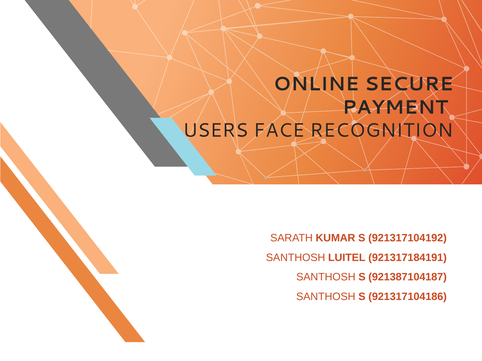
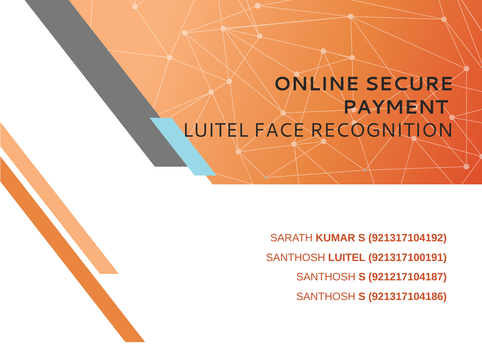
USERS: USERS -> LUITEL (216, 131)
921317184191: 921317184191 -> 921317100191 (408, 258)
921387104187: 921387104187 -> 921217104187 (408, 277)
